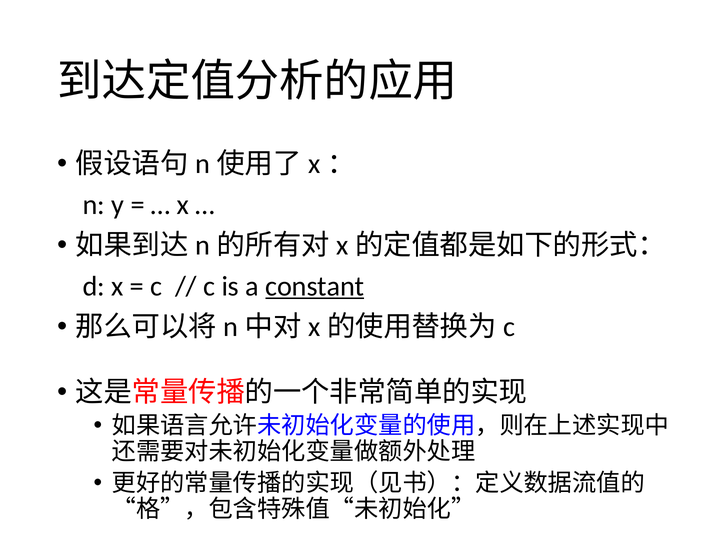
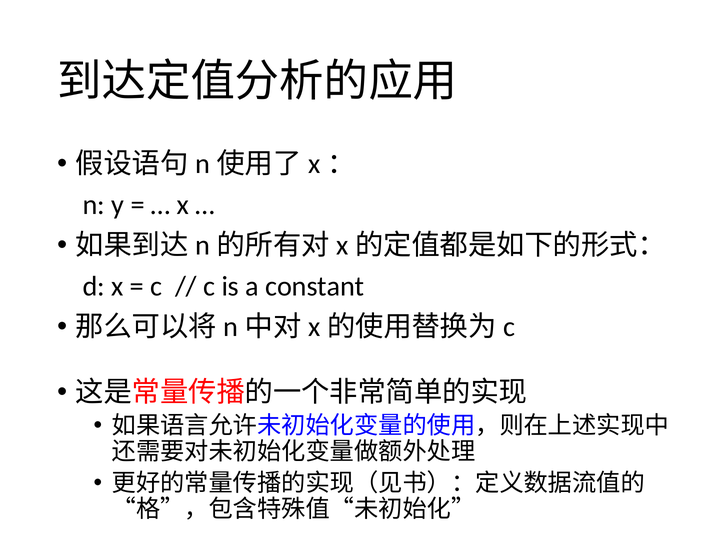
constant underline: present -> none (315, 286)
